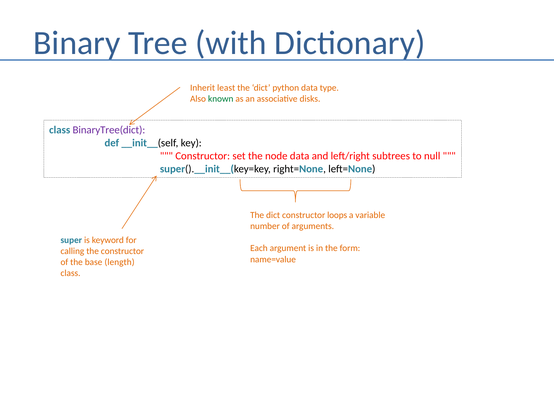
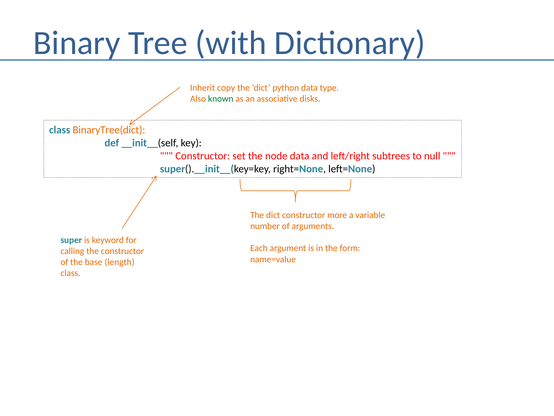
least: least -> copy (226, 88)
BinaryTree(dict colour: purple -> orange (109, 130)
loops: loops -> more (337, 215)
